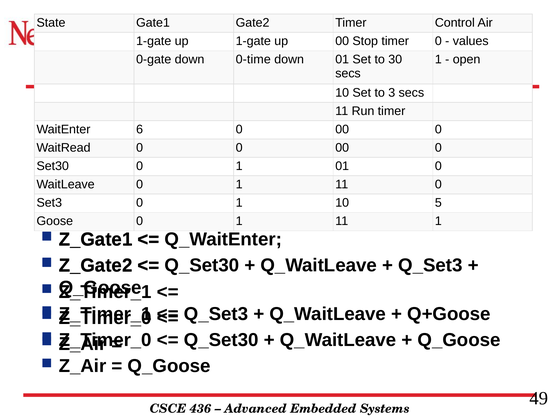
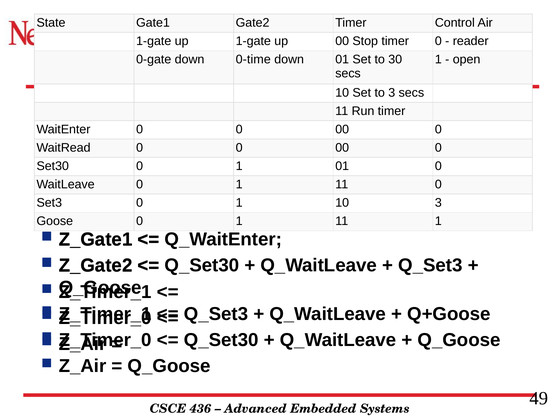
values: values -> reader (471, 41)
WaitEnter 6: 6 -> 0 (140, 130)
10 5: 5 -> 3 (438, 203)
